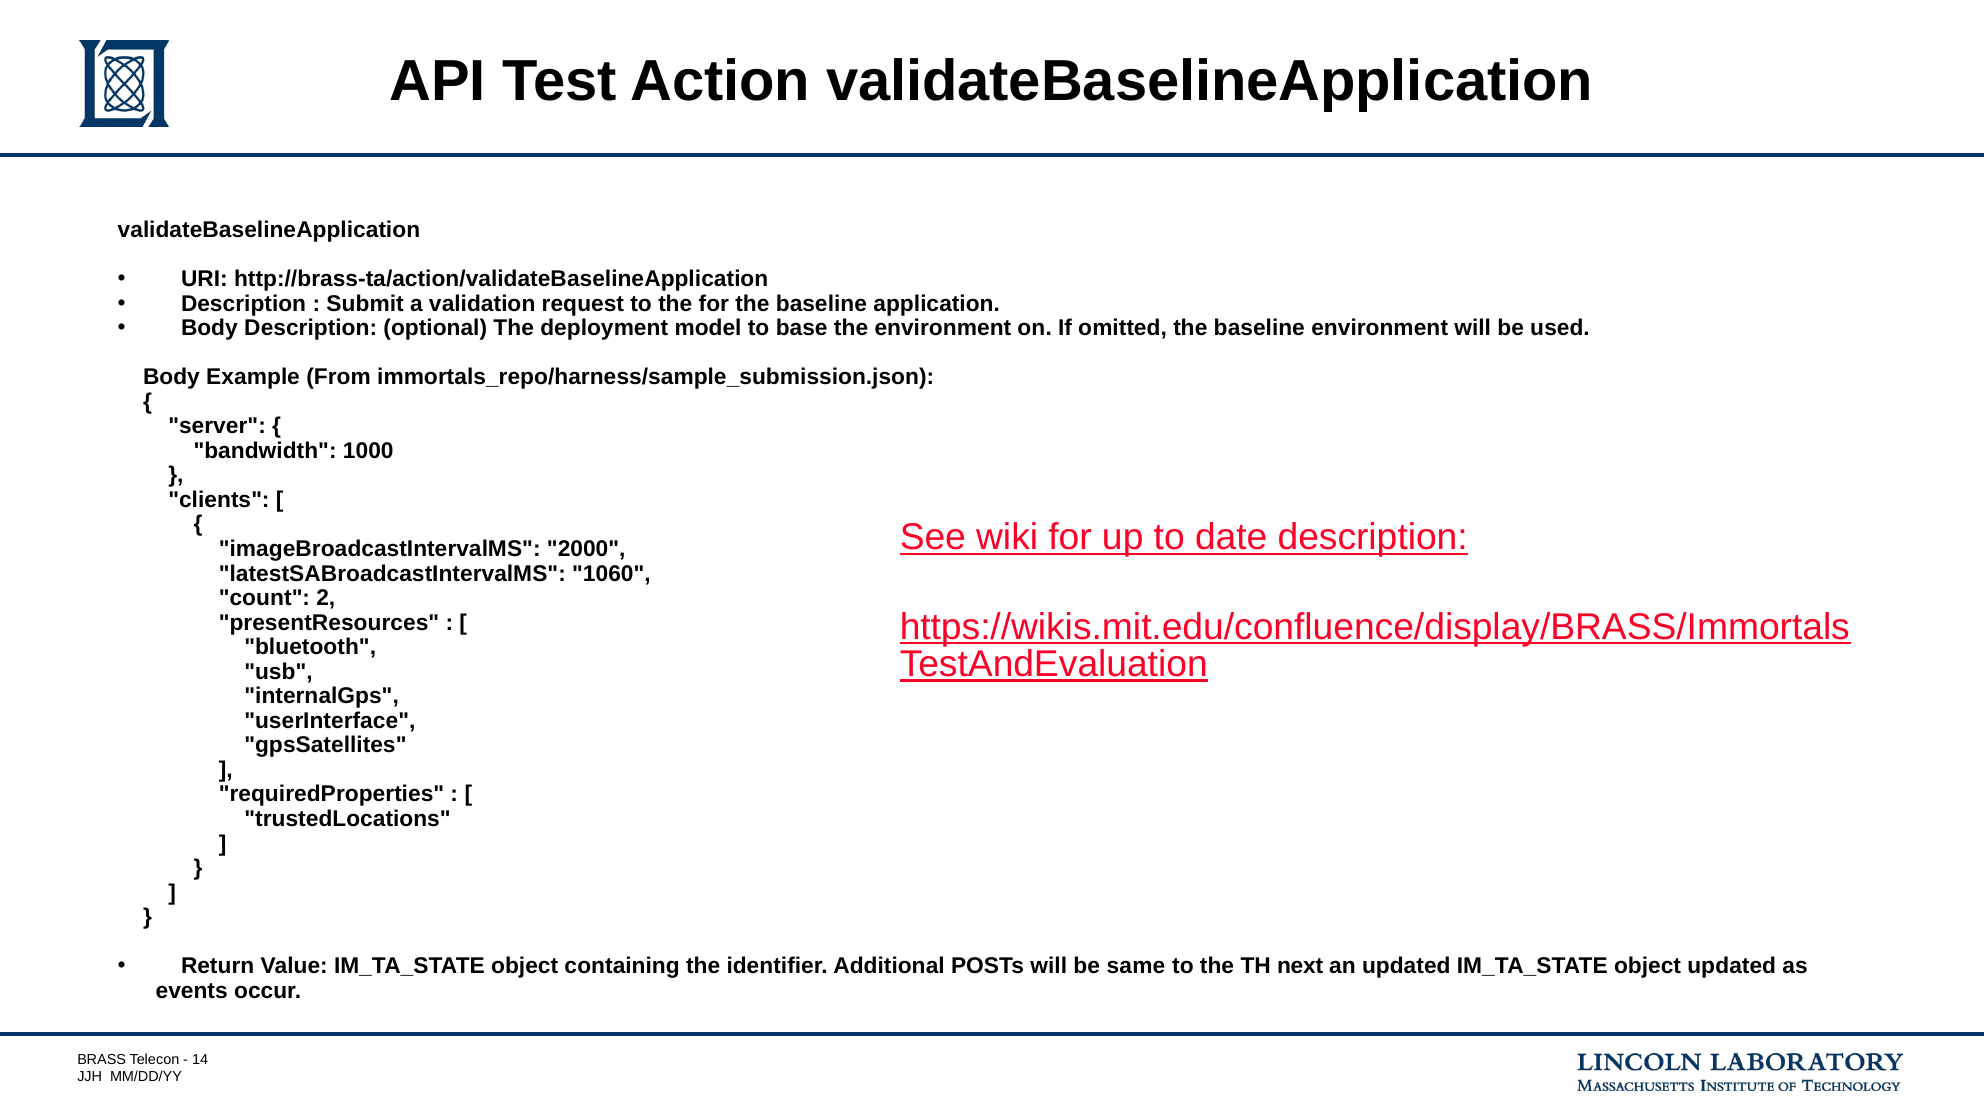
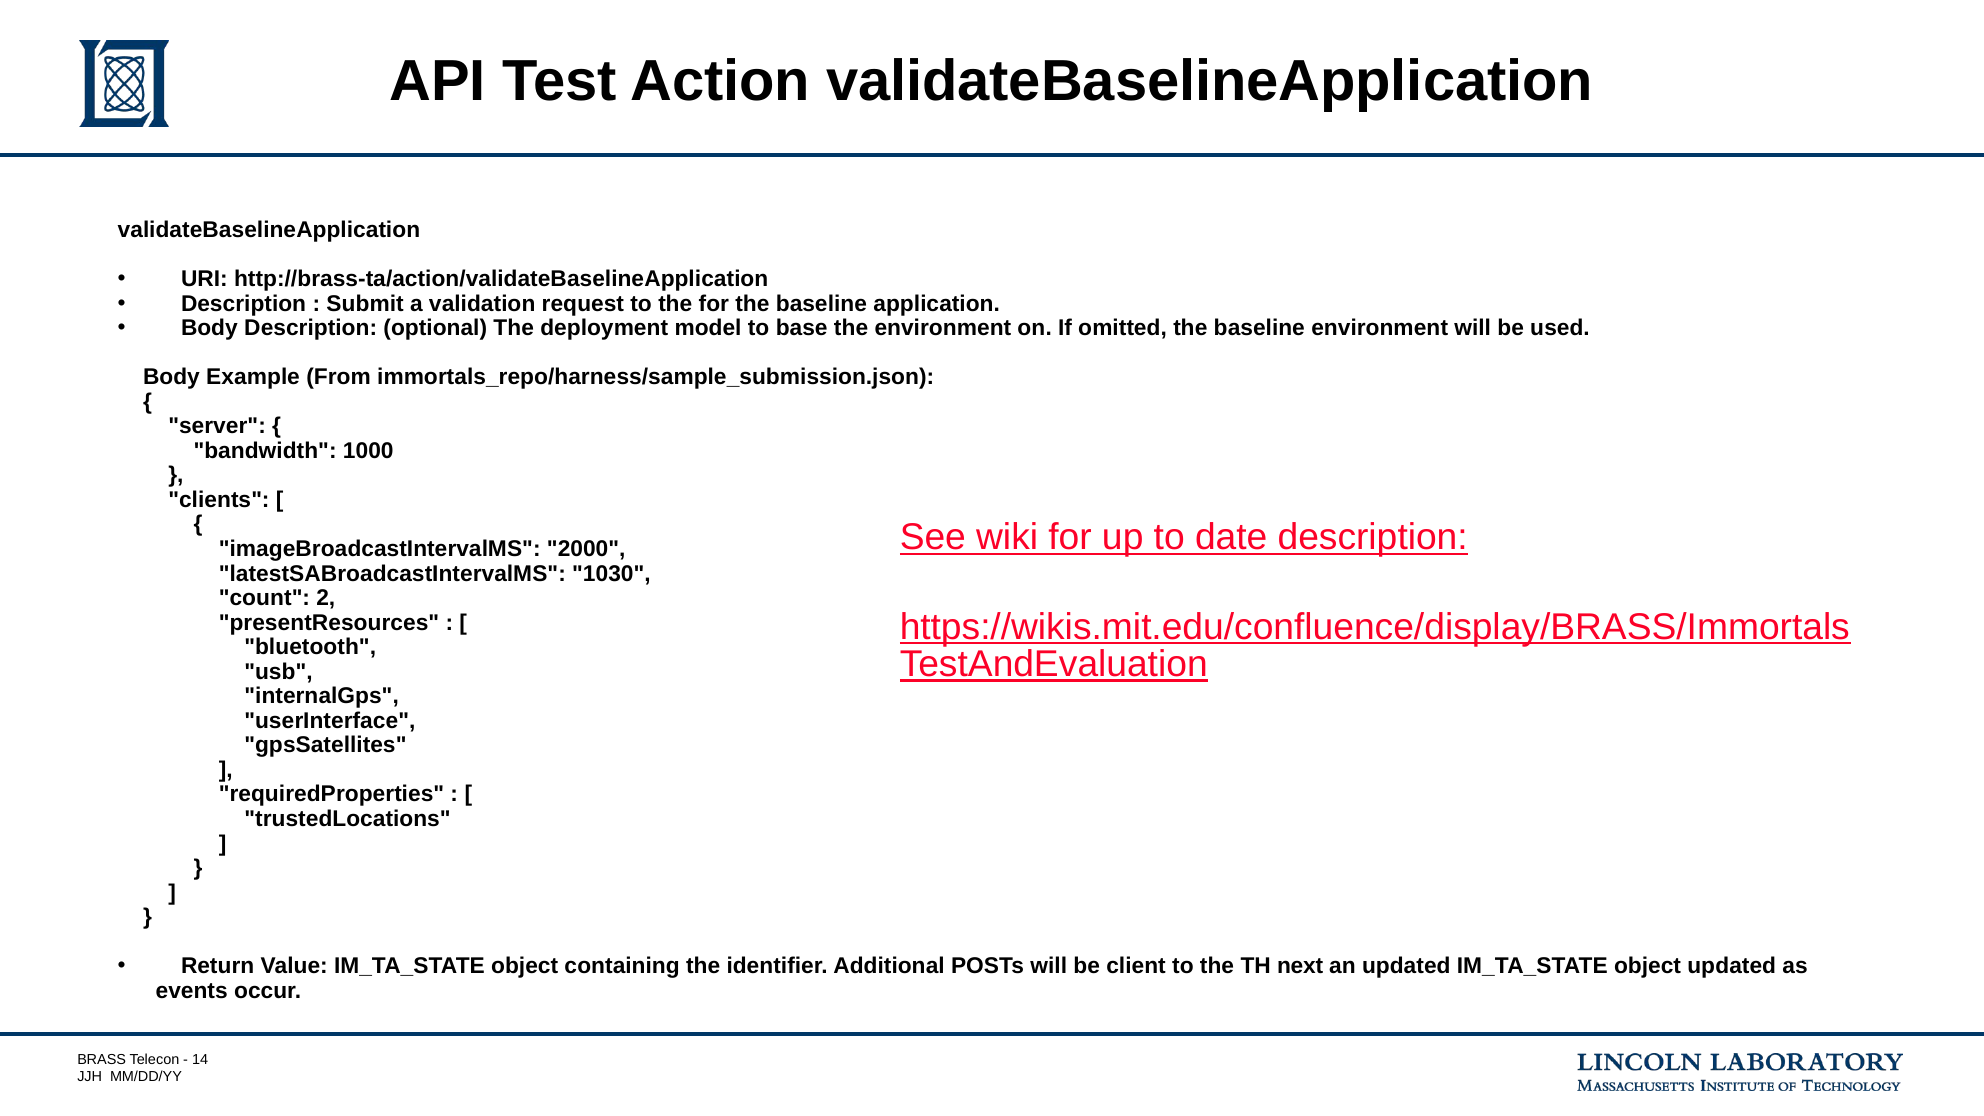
1060: 1060 -> 1030 (611, 574)
same: same -> client (1136, 967)
